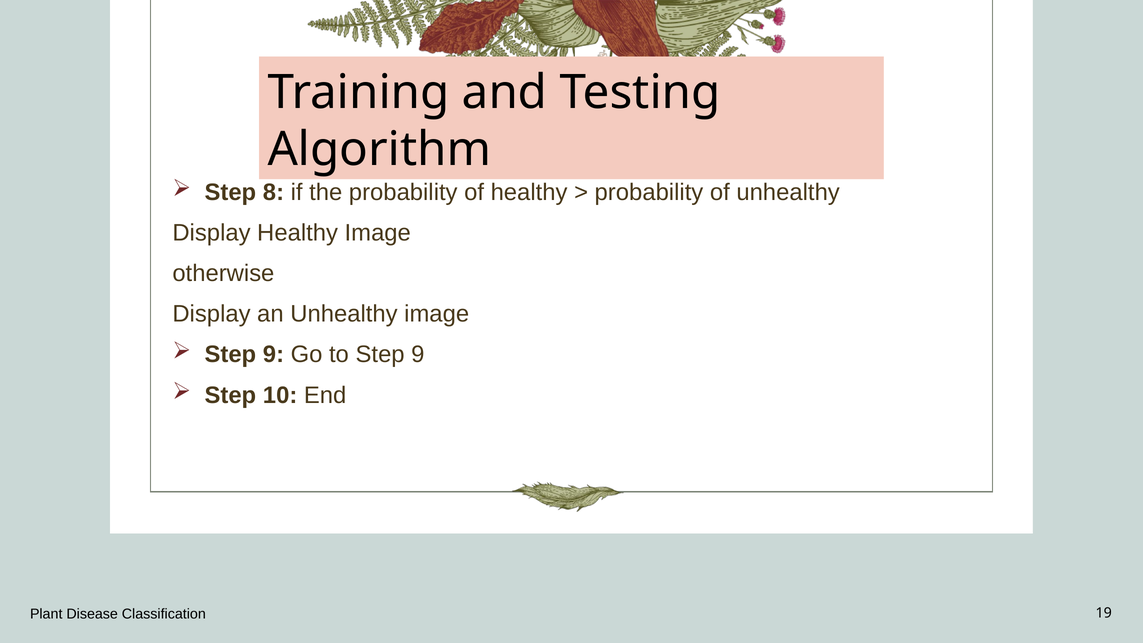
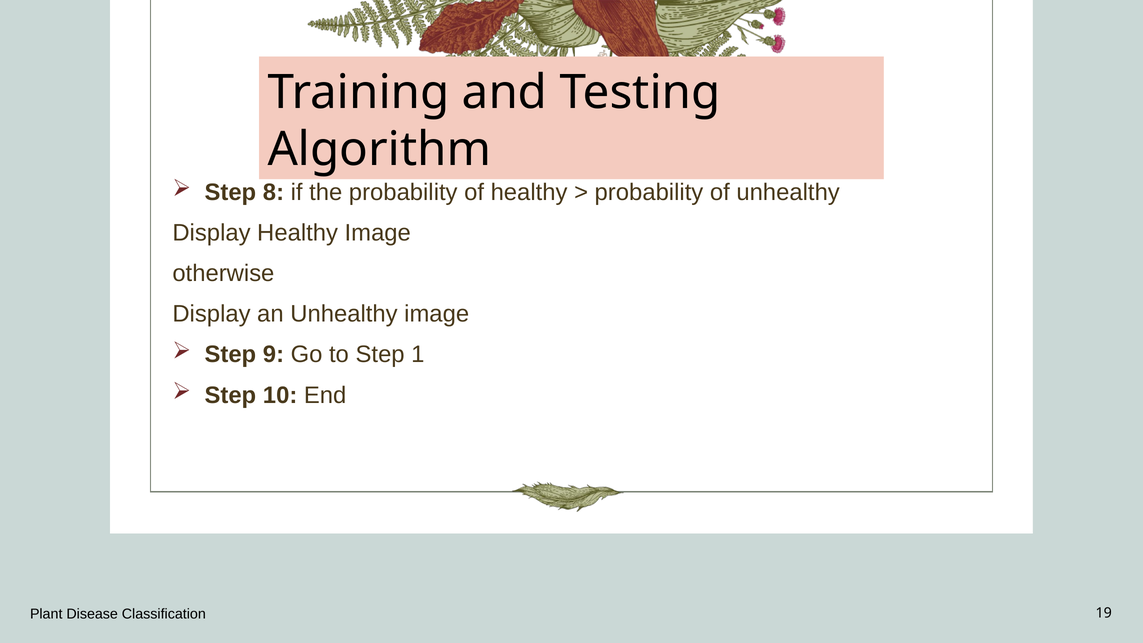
to Step 9: 9 -> 1 (418, 355)
